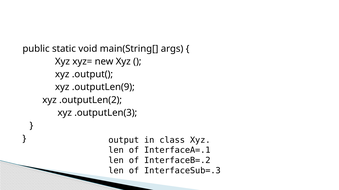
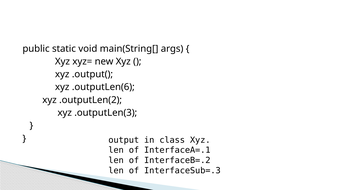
.outputLen(9: .outputLen(9 -> .outputLen(6 (103, 87)
